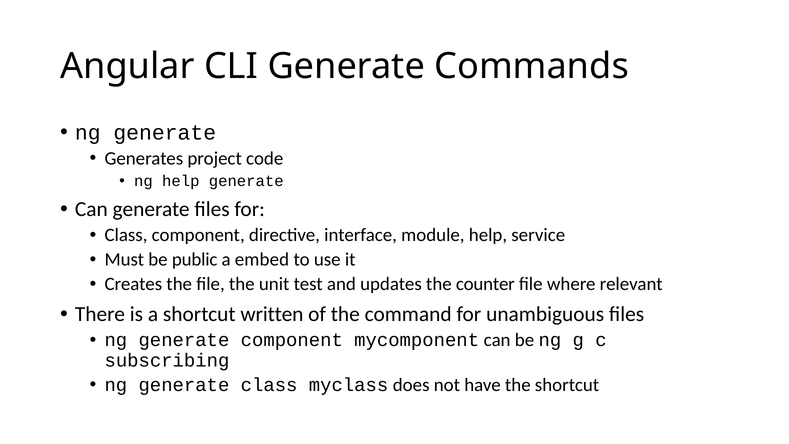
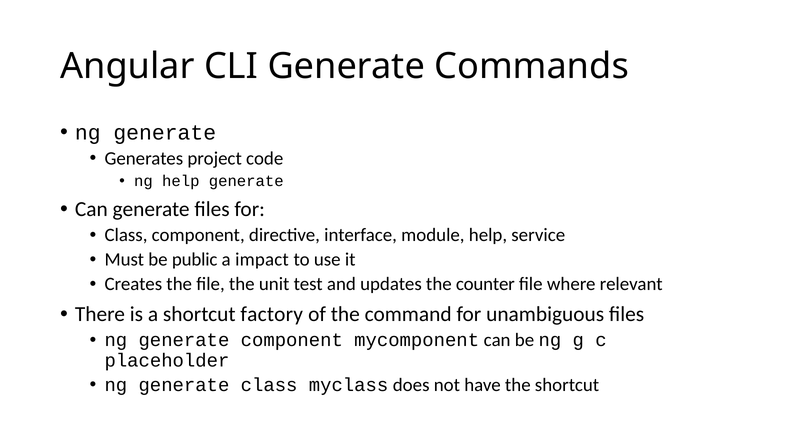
embed: embed -> impact (262, 260)
written: written -> factory (272, 314)
subscribing: subscribing -> placeholder (167, 360)
